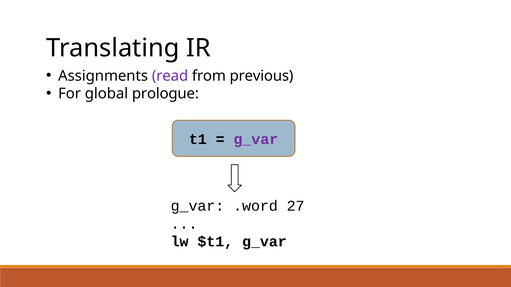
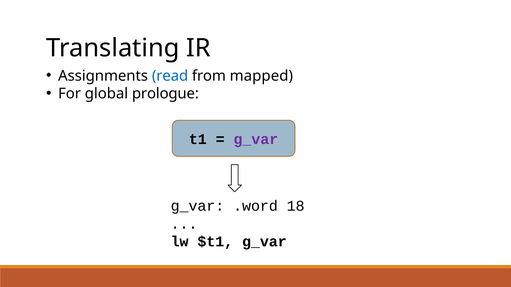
read colour: purple -> blue (170, 76)
previous: previous -> mapped (261, 76)
27: 27 -> 18 (296, 206)
